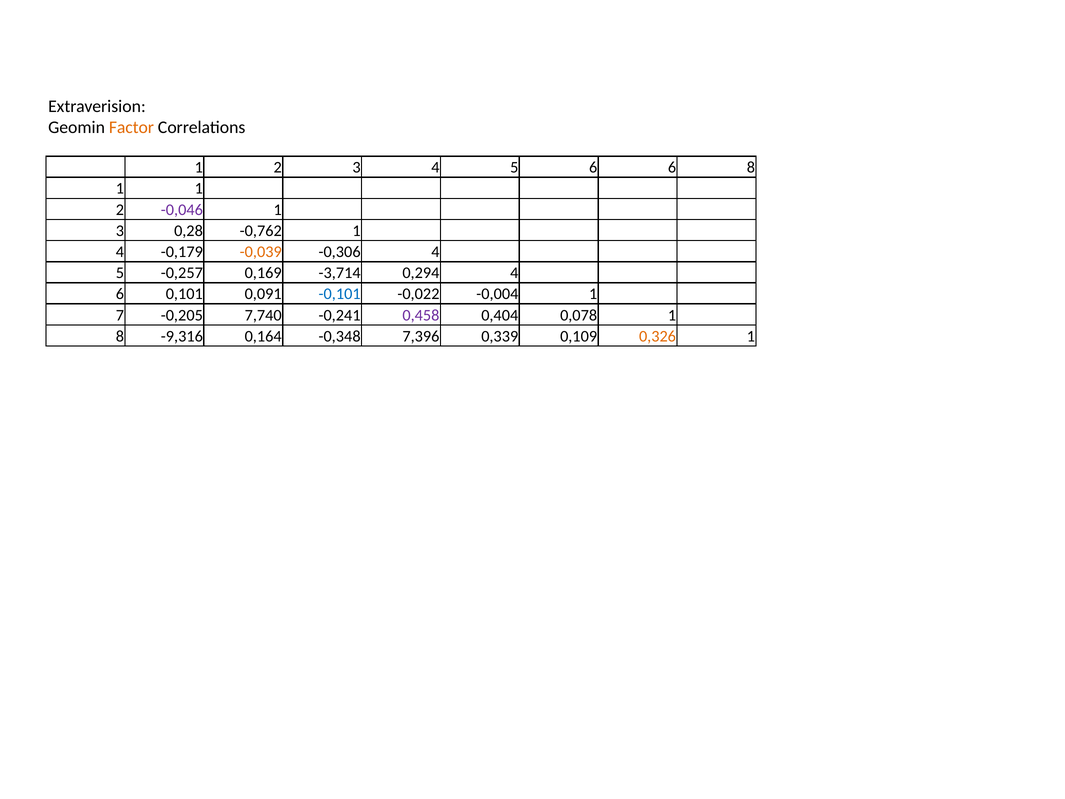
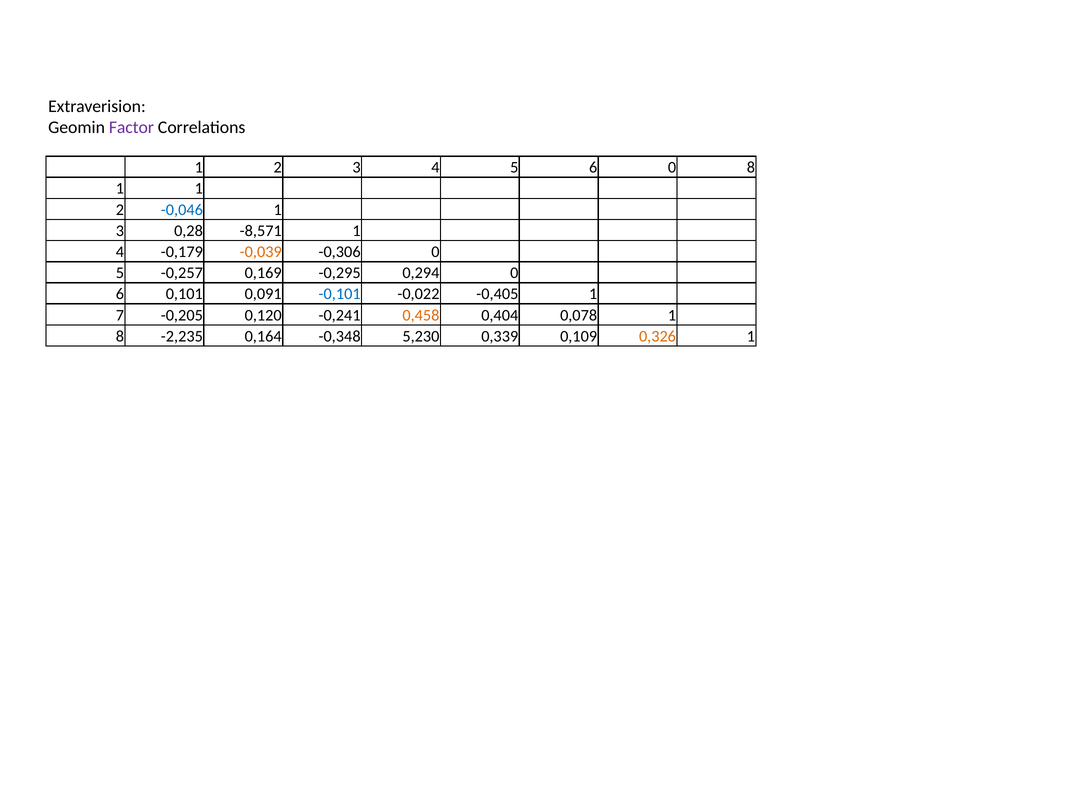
Factor colour: orange -> purple (131, 127)
6 6: 6 -> 0 (672, 167)
-0,046 colour: purple -> blue (182, 210)
-0,762: -0,762 -> -8,571 (261, 231)
-0,306 4: 4 -> 0 (435, 252)
-3,714: -3,714 -> -0,295 (340, 273)
0,294 4: 4 -> 0 (514, 273)
-0,004: -0,004 -> -0,405 (497, 294)
7,740: 7,740 -> 0,120 (263, 315)
0,458 colour: purple -> orange (421, 315)
-9,316: -9,316 -> -2,235 (182, 336)
7,396: 7,396 -> 5,230 (421, 336)
